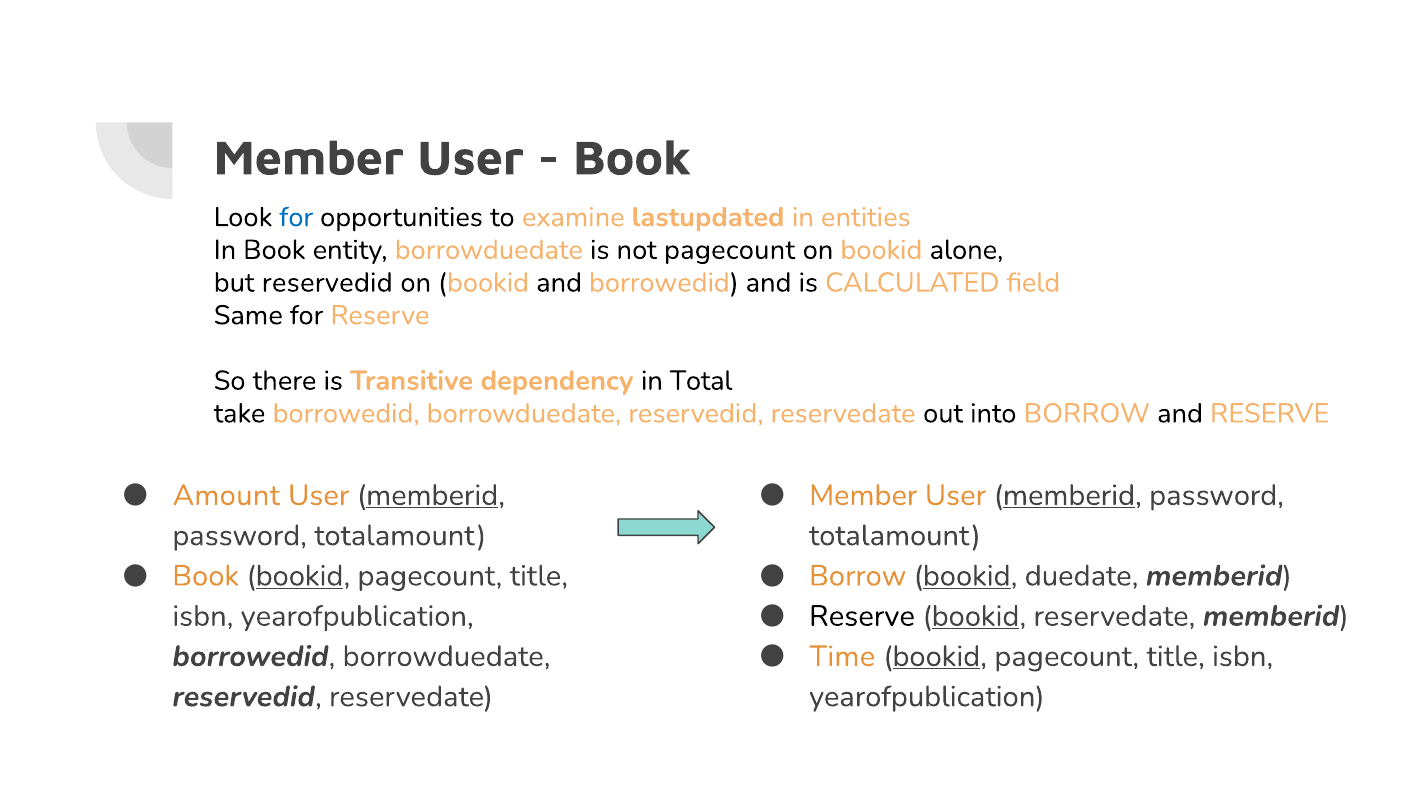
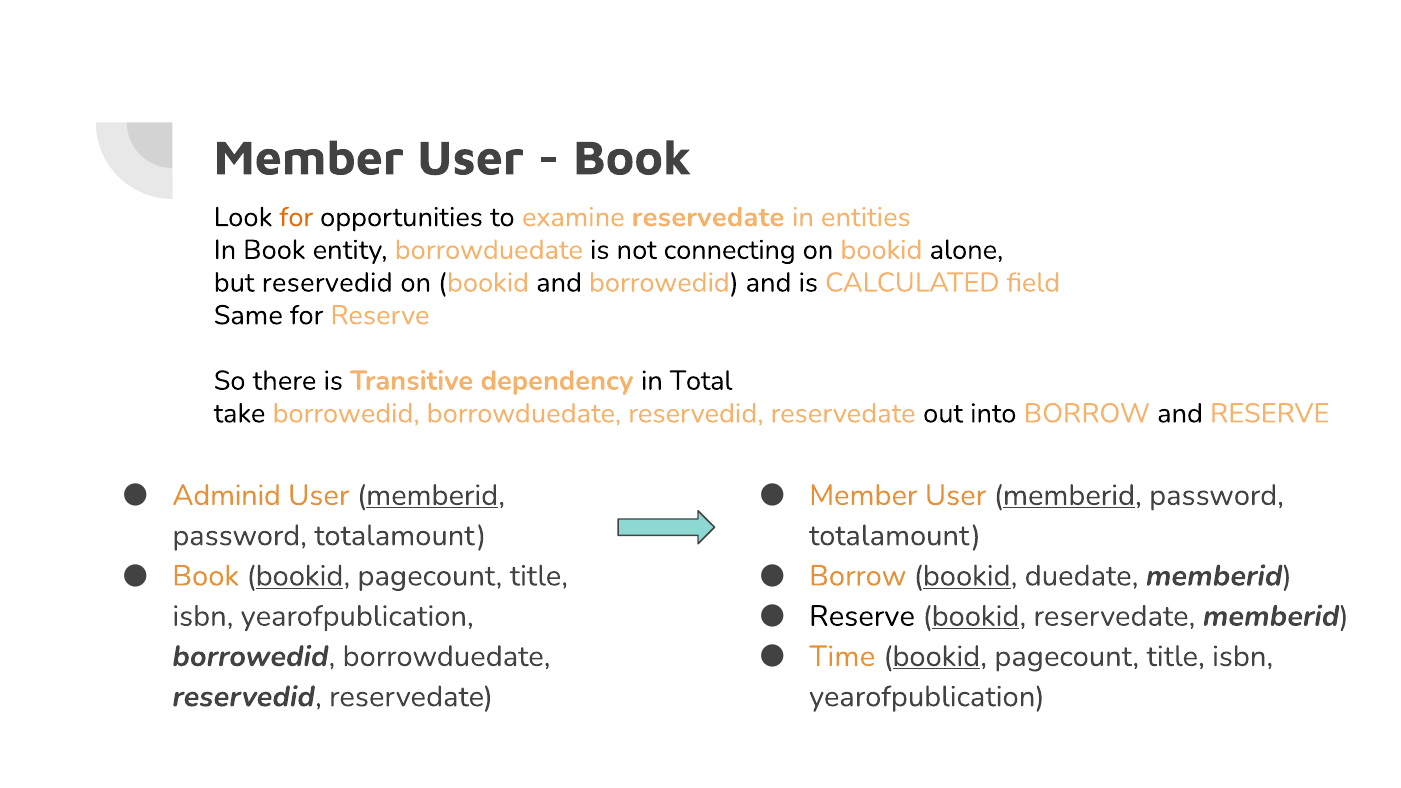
for colour: blue -> orange (296, 217)
examine lastupdated: lastupdated -> reservedate (708, 217)
not pagecount: pagecount -> connecting (730, 250)
Amount: Amount -> Adminid (227, 495)
